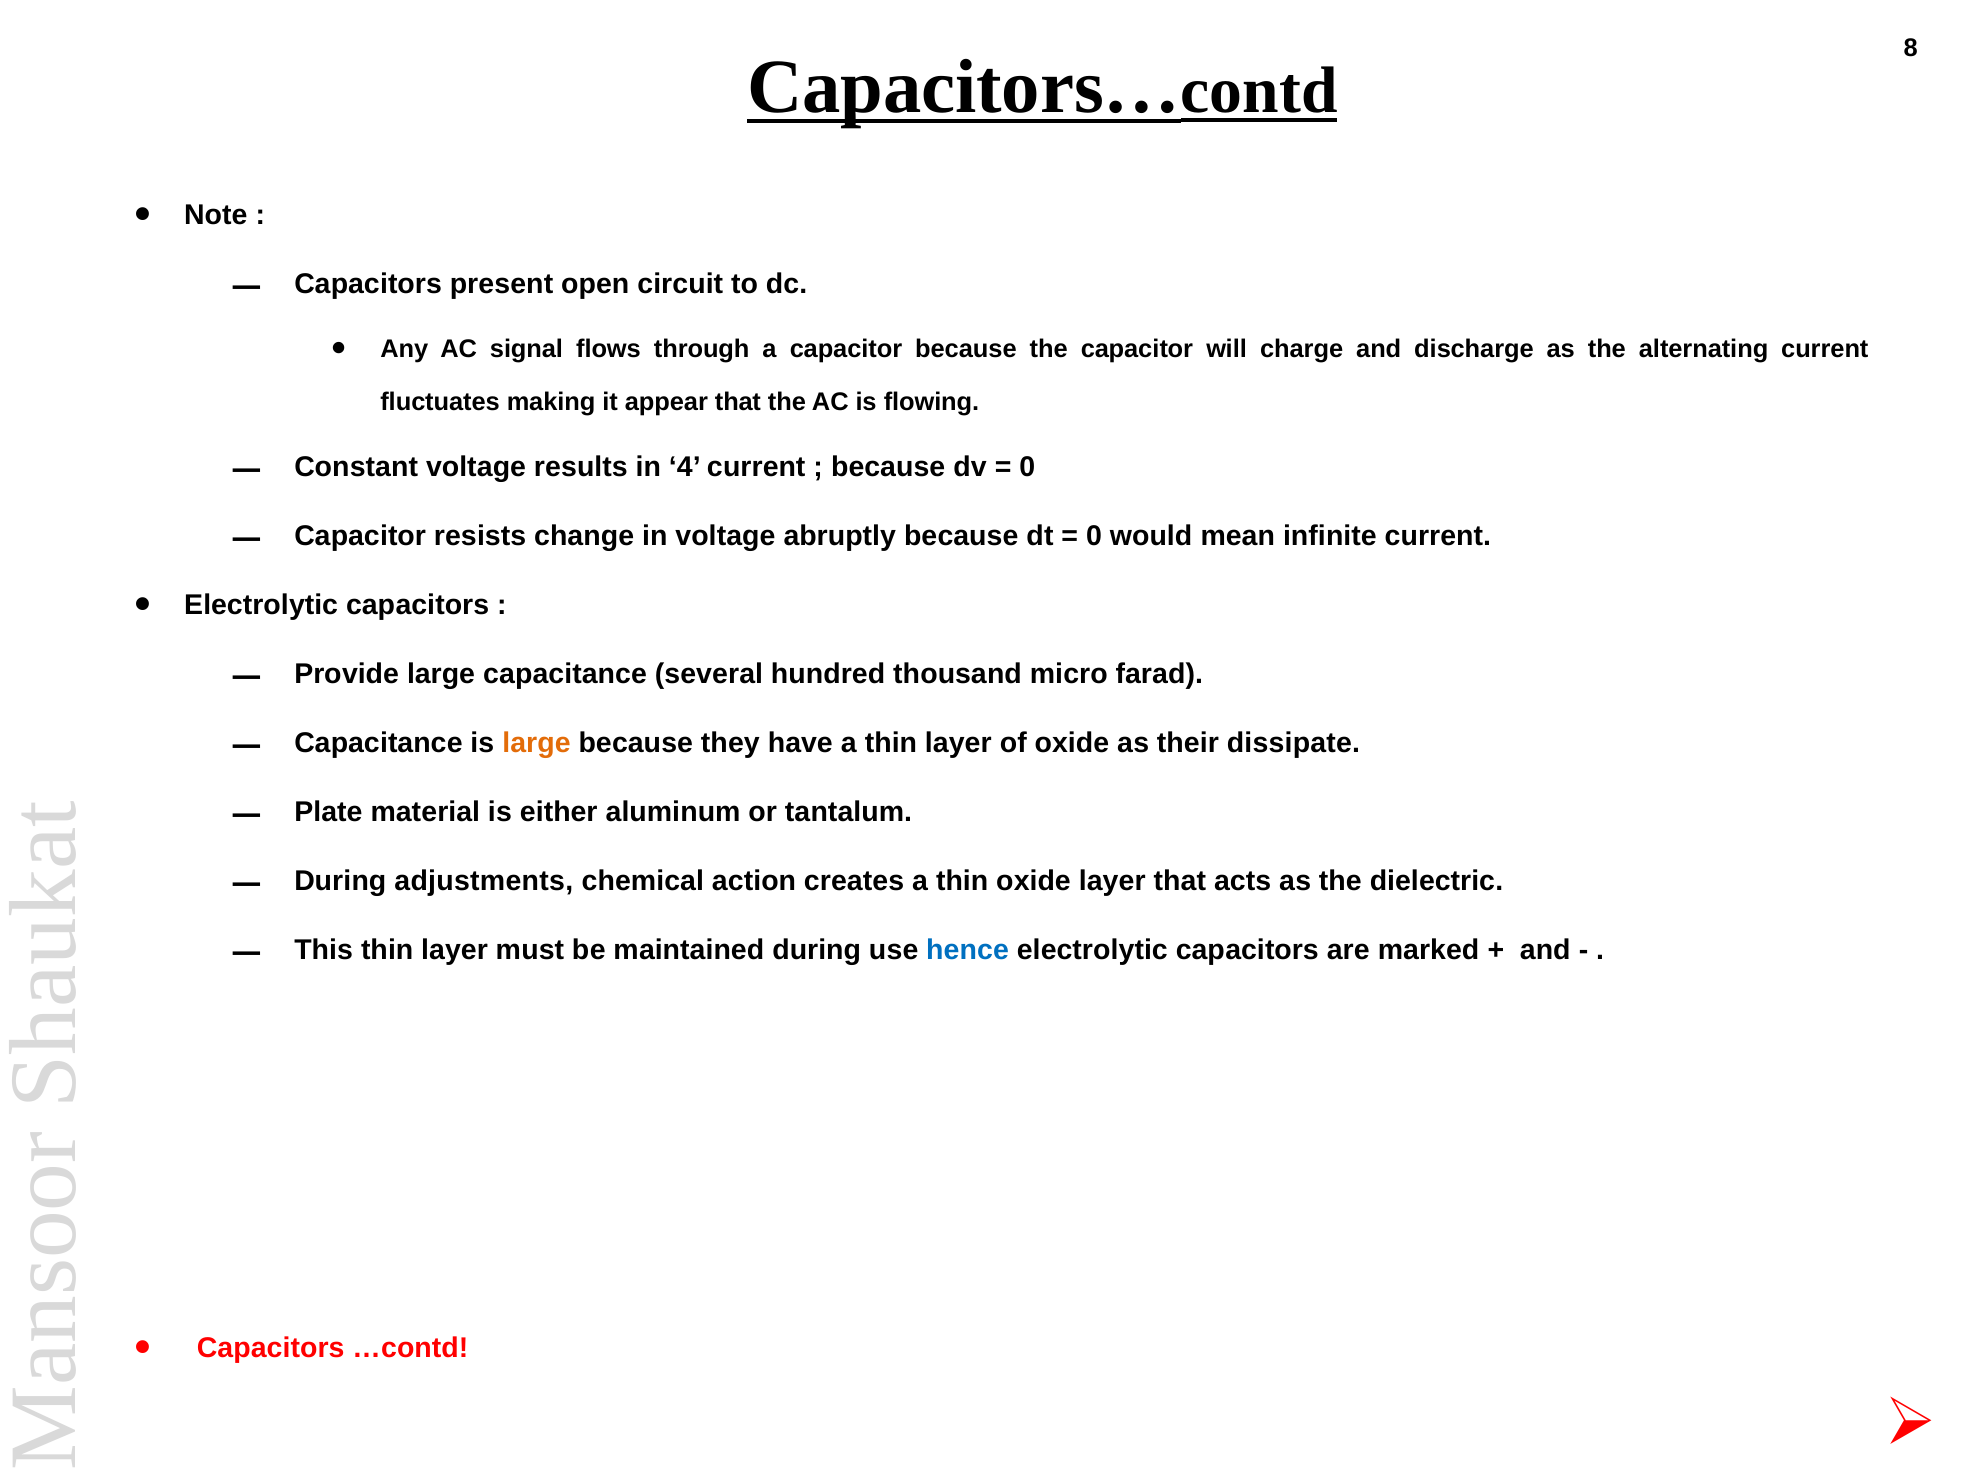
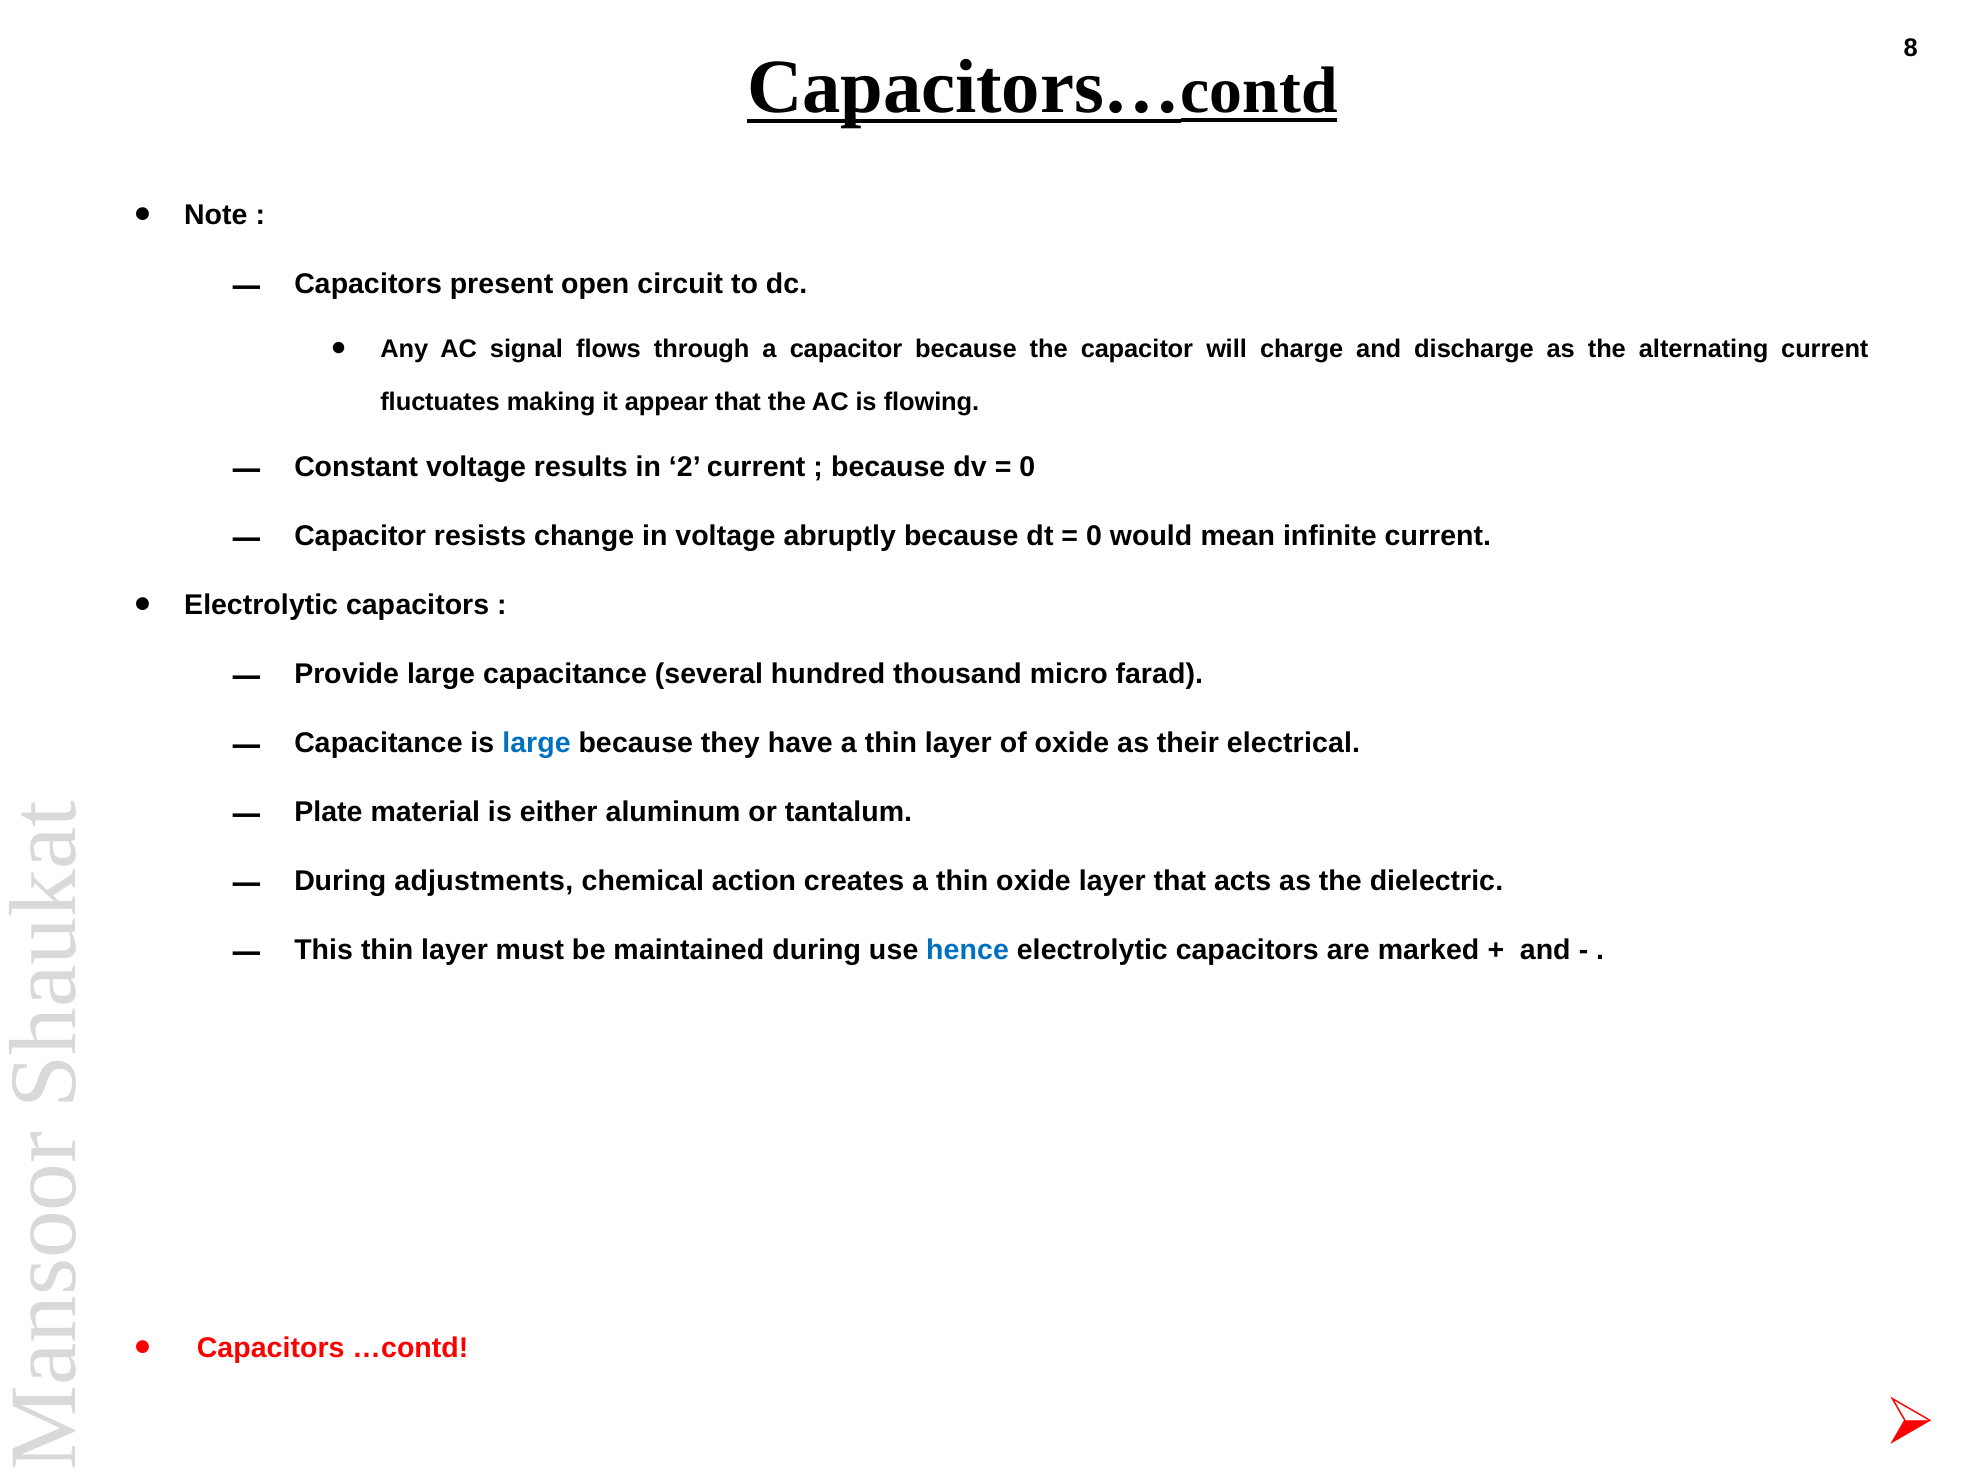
4: 4 -> 2 (685, 467)
large colour: orange -> blue (536, 743)
dissipate: dissipate -> electrical (1294, 743)
